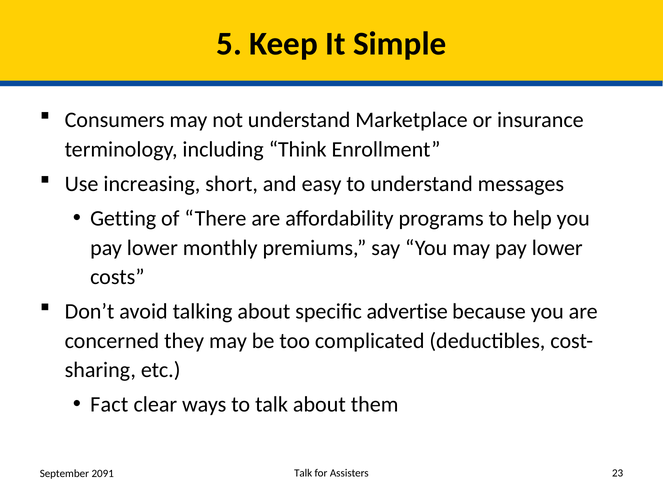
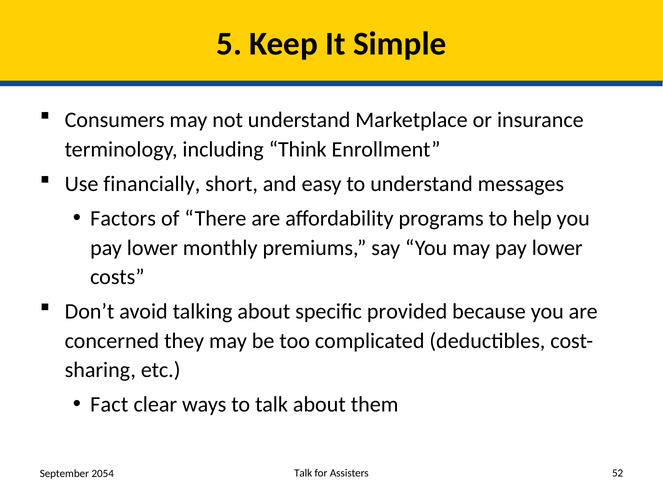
increasing: increasing -> financially (152, 184)
Getting: Getting -> Factors (123, 219)
advertise: advertise -> provided (407, 312)
23: 23 -> 52 (618, 474)
2091: 2091 -> 2054 (103, 474)
